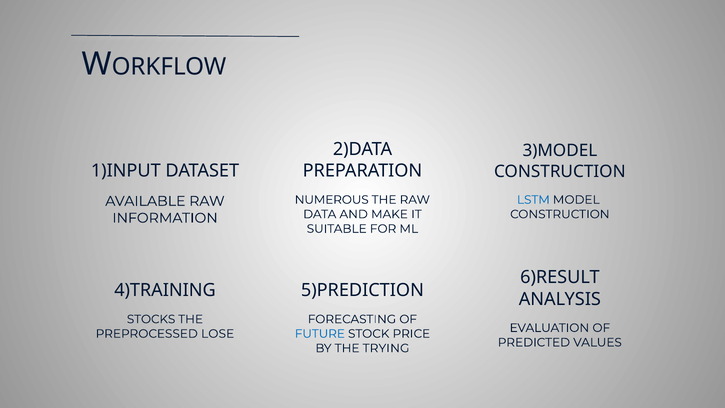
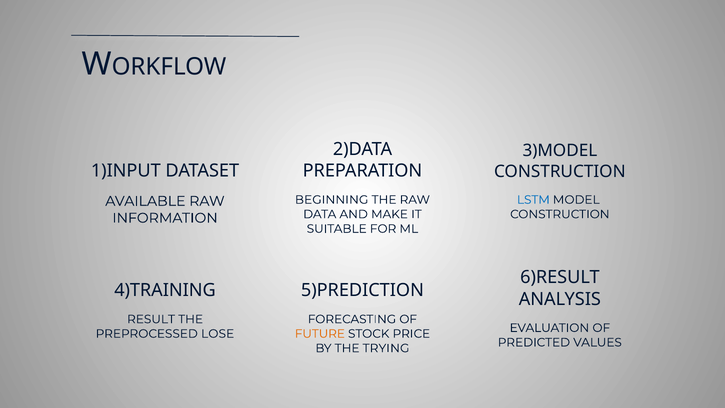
NUMEROUS: NUMEROUS -> BEGINNING (332, 200)
STOCKS: STOCKS -> RESULT (151, 319)
FUTURE colour: blue -> orange (320, 334)
